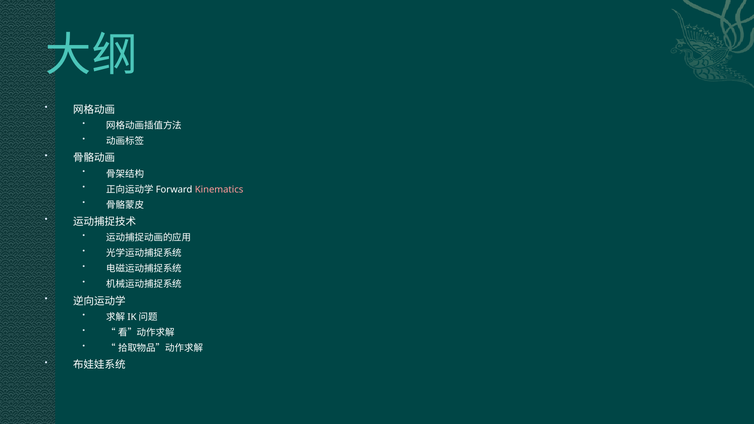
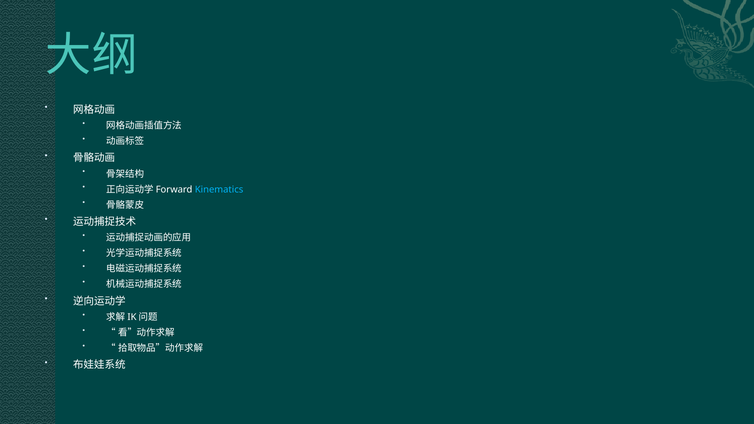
Kinematics colour: pink -> light blue (219, 189)
